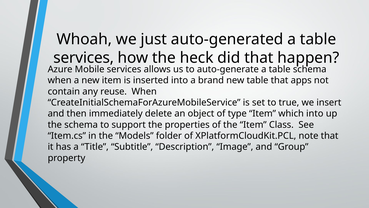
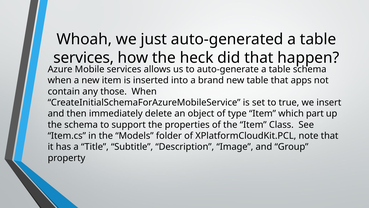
reuse: reuse -> those (114, 91)
which into: into -> part (315, 113)
